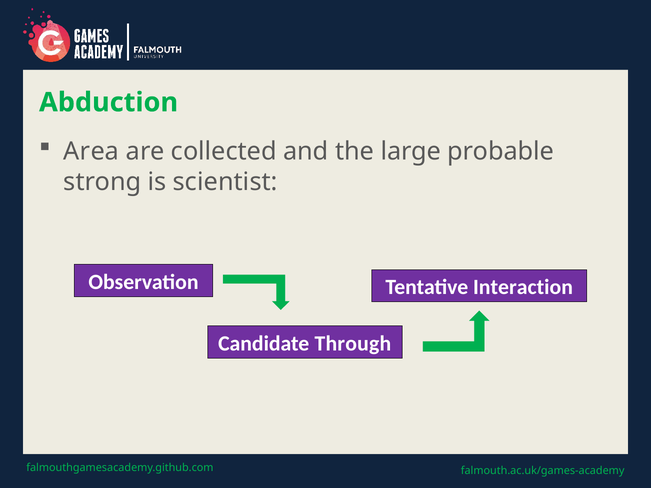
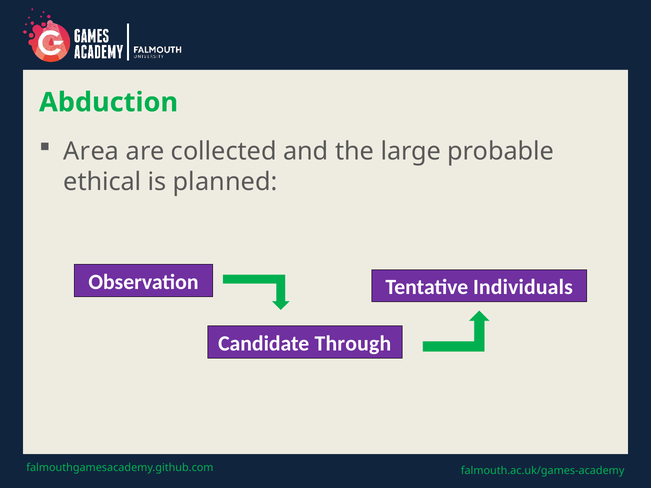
strong: strong -> ethical (102, 182)
scientist: scientist -> planned (225, 182)
Interaction: Interaction -> Individuals (523, 287)
